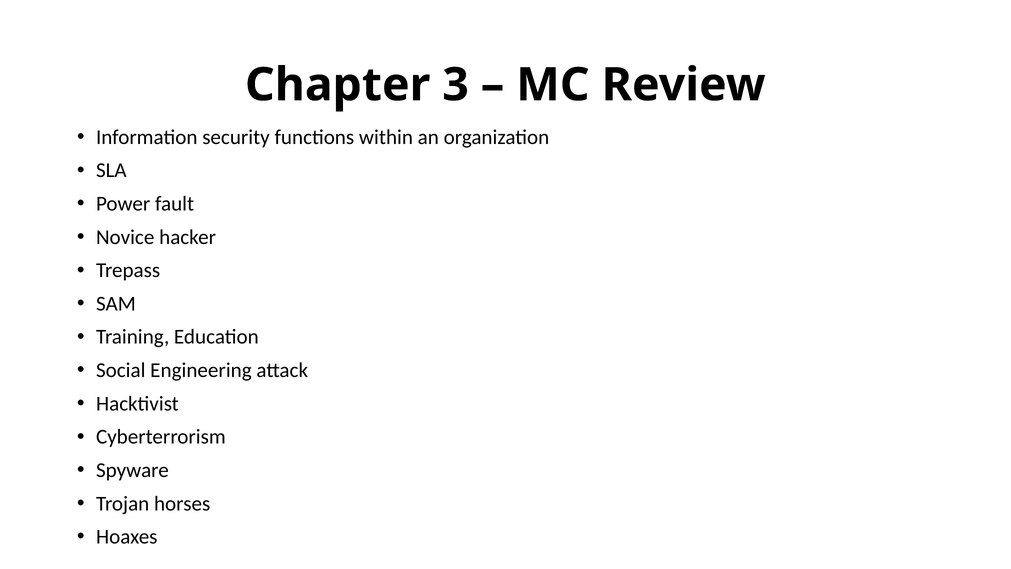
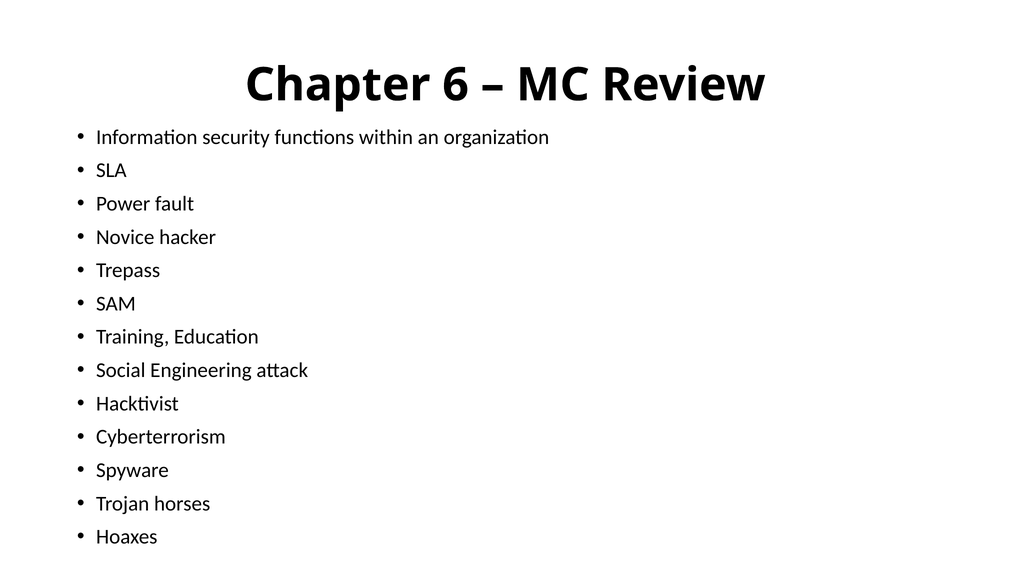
3: 3 -> 6 (456, 85)
